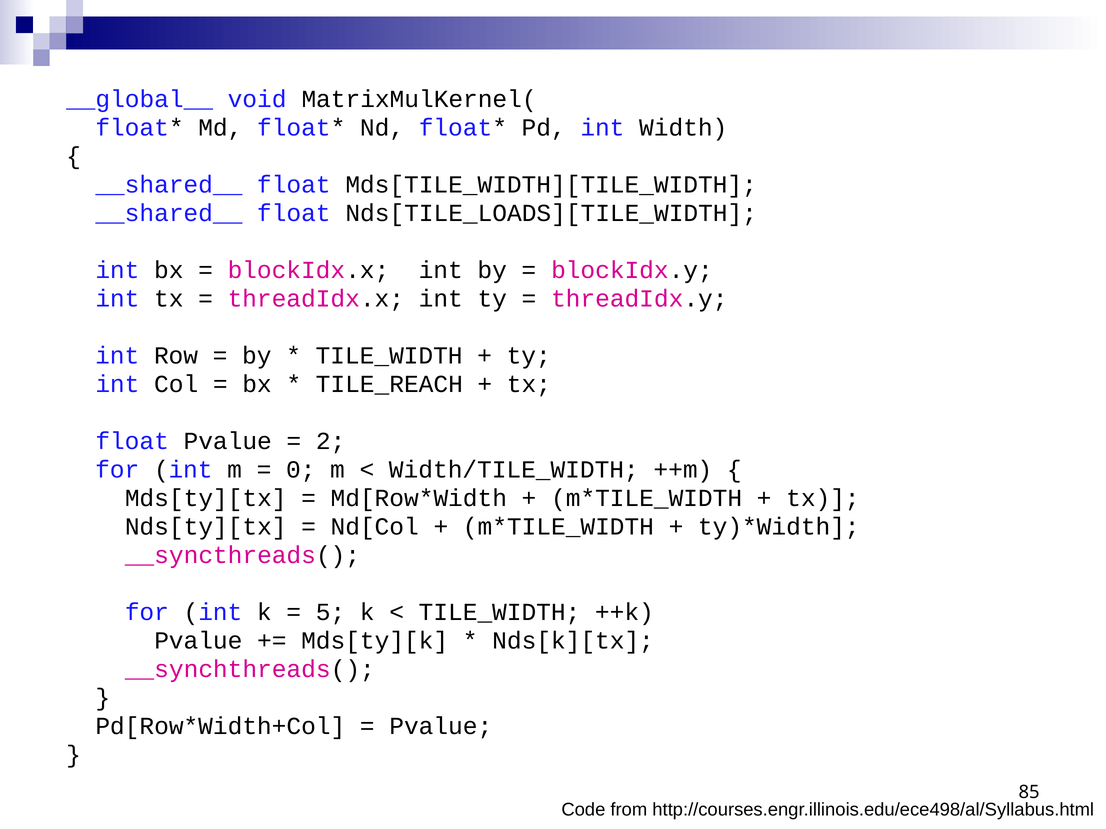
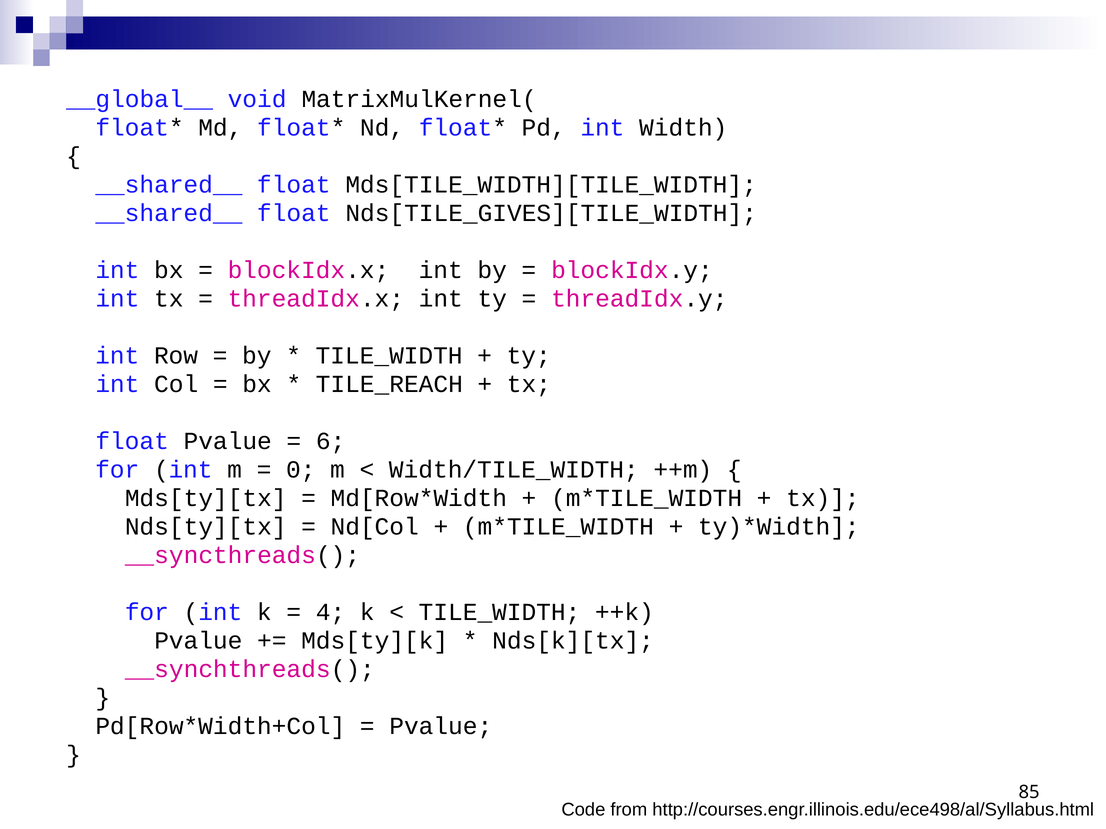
Nds[TILE_LOADS][TILE_WIDTH: Nds[TILE_LOADS][TILE_WIDTH -> Nds[TILE_GIVES][TILE_WIDTH (551, 213)
2: 2 -> 6 (331, 441)
5: 5 -> 4 (331, 612)
